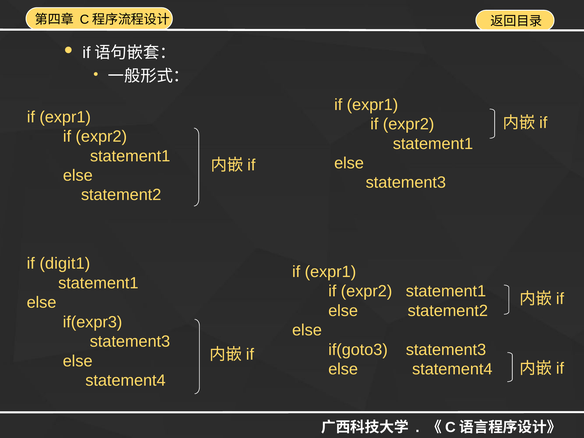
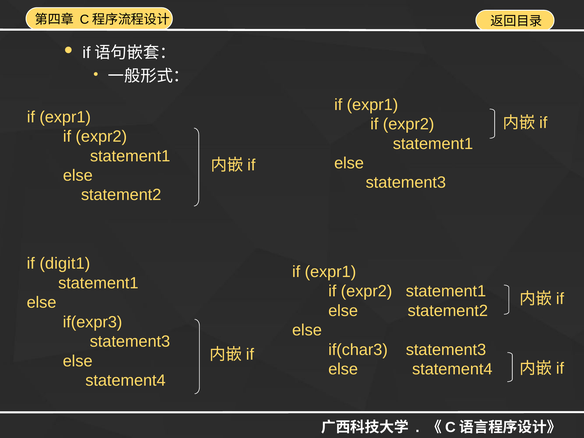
if(goto3: if(goto3 -> if(char3 (358, 350)
